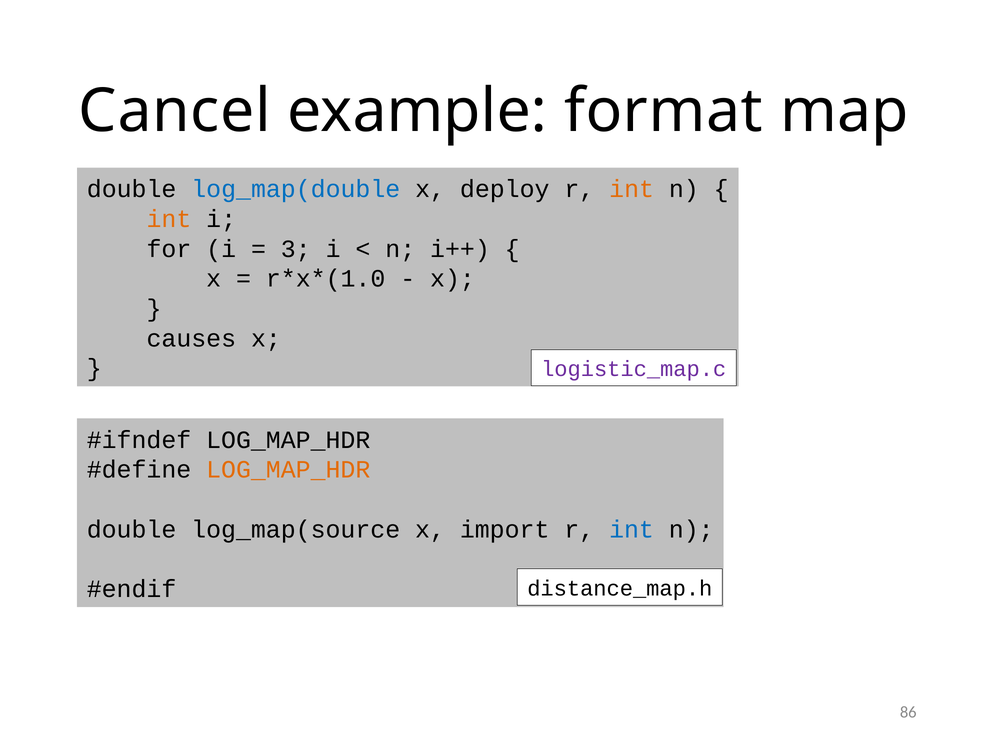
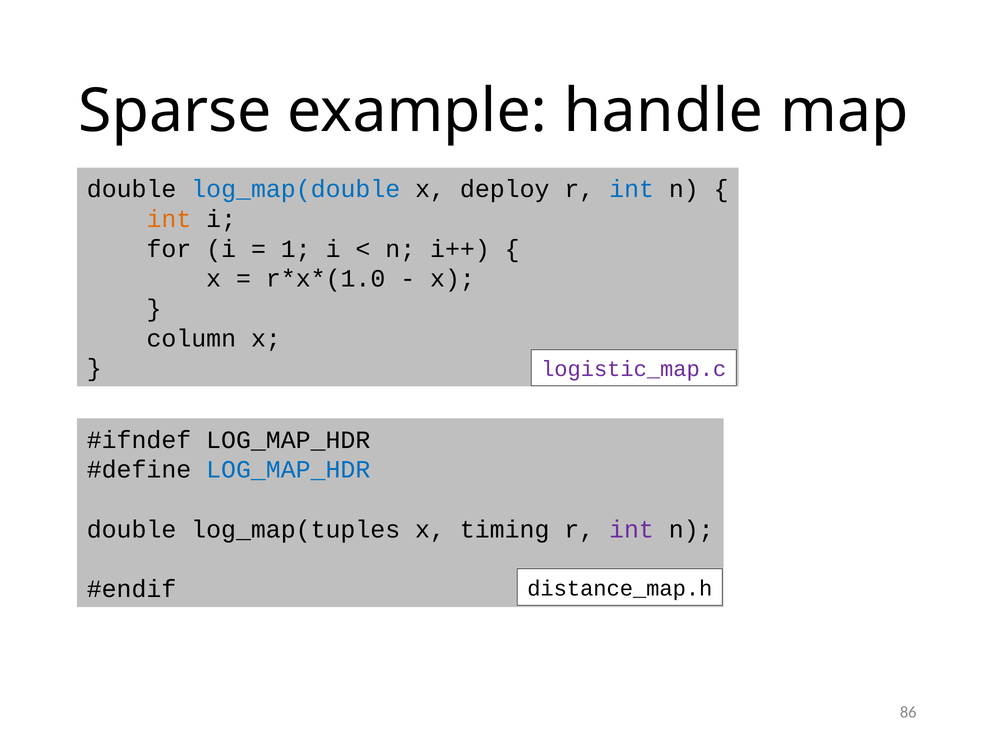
Cancel: Cancel -> Sparse (175, 111)
format: format -> handle (663, 111)
int colour: orange -> blue (632, 189)
3: 3 -> 1 (296, 249)
causes: causes -> column (191, 339)
LOG_MAP_HDR colour: orange -> blue (288, 470)
log_map(source: log_map(source -> log_map(tuples (296, 530)
import: import -> timing (505, 530)
int colour: blue -> purple (632, 530)
